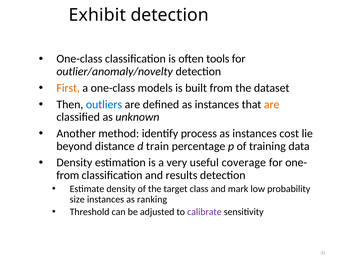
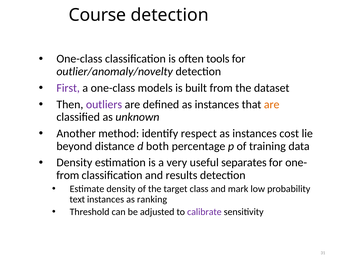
Exhibit: Exhibit -> Course (97, 15)
First colour: orange -> purple (68, 88)
outliers colour: blue -> purple (104, 104)
process: process -> respect (199, 133)
train: train -> both (157, 146)
coverage: coverage -> separates (244, 162)
size: size -> text (77, 199)
